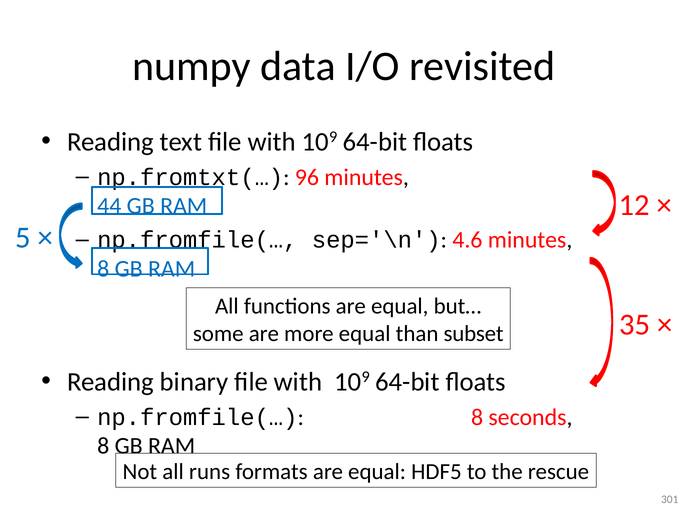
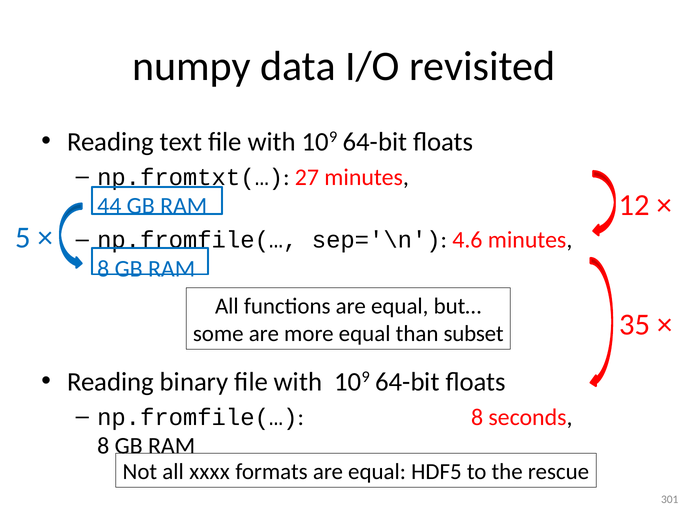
96: 96 -> 27 (307, 177)
runs: runs -> xxxx (209, 472)
